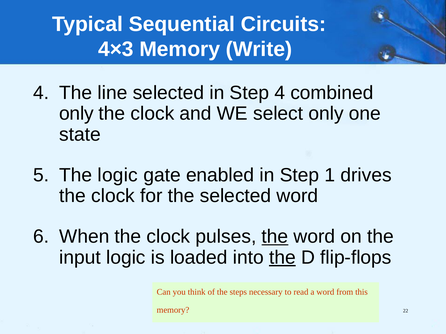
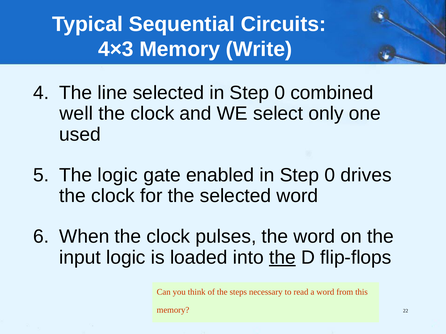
selected in Step 4: 4 -> 0 (280, 93)
only: only -> well (76, 114)
state: state -> used (80, 135)
enabled in Step 1: 1 -> 0 (330, 175)
the underline: present -> none (275, 237)
